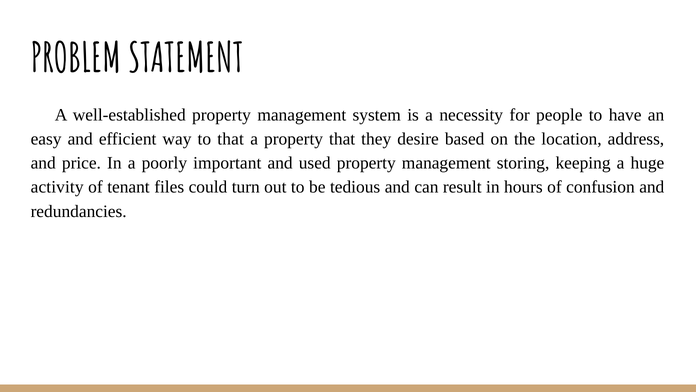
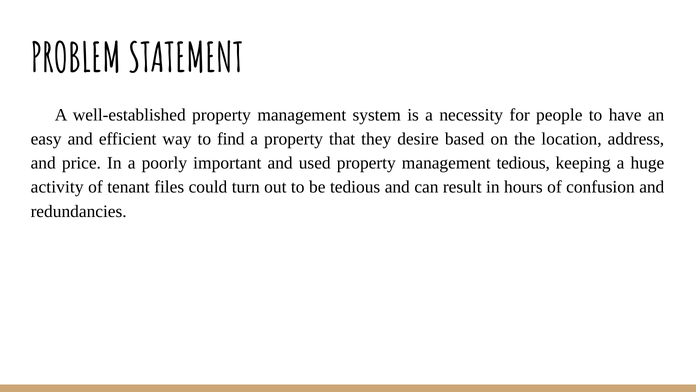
to that: that -> find (231, 139)
management storing: storing -> tedious (523, 163)
